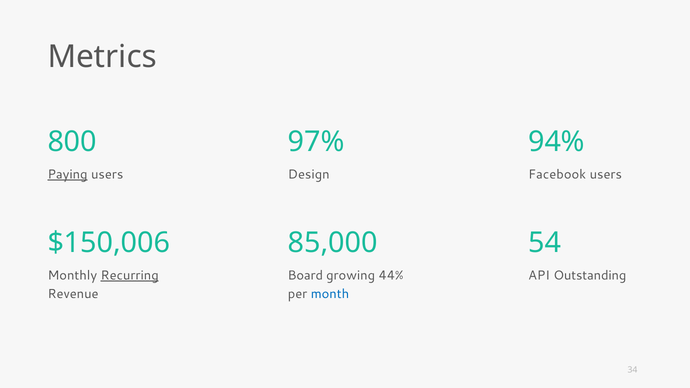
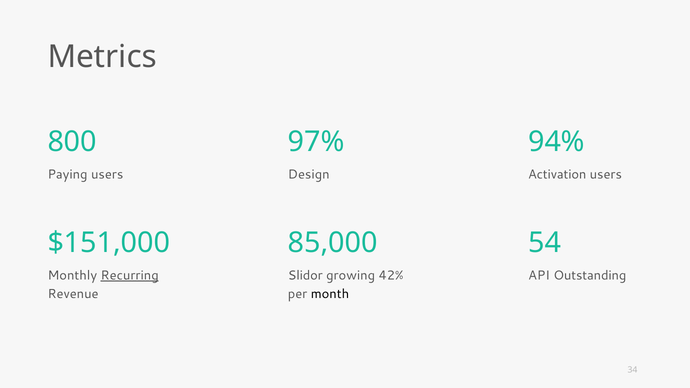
Paying underline: present -> none (68, 174)
Facebook: Facebook -> Activation (557, 174)
$150,006: $150,006 -> $151,000 (109, 243)
Board: Board -> Slidor (305, 276)
44%: 44% -> 42% (391, 276)
month colour: blue -> black (330, 294)
